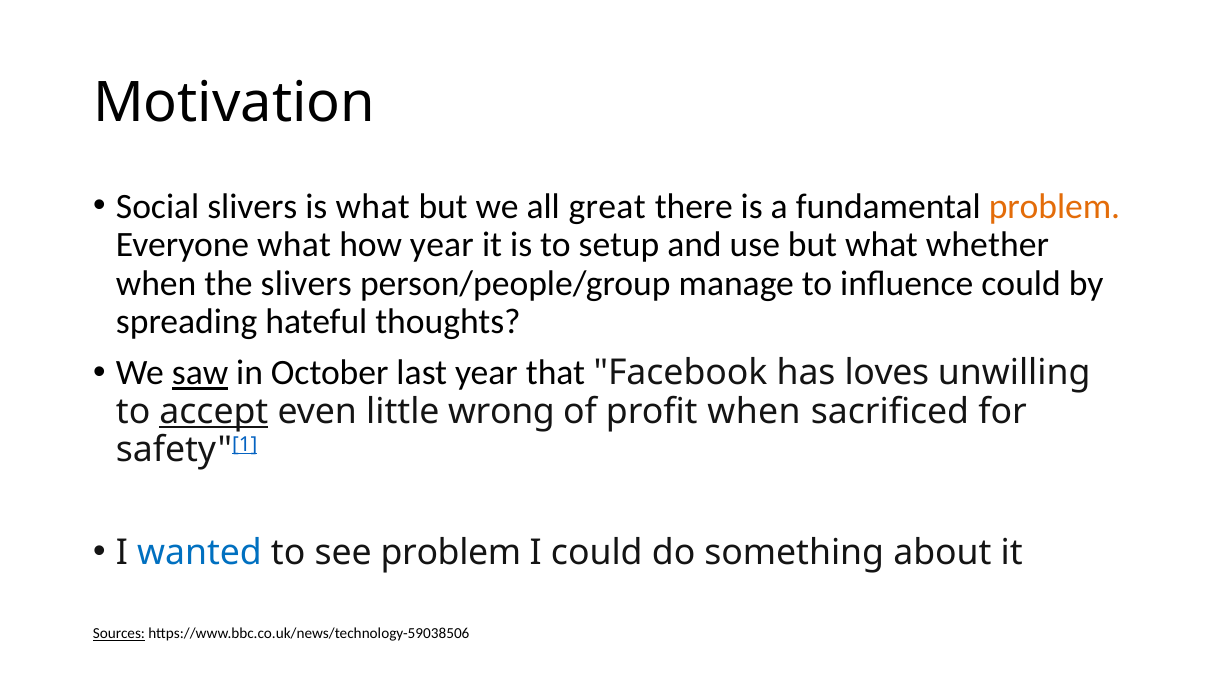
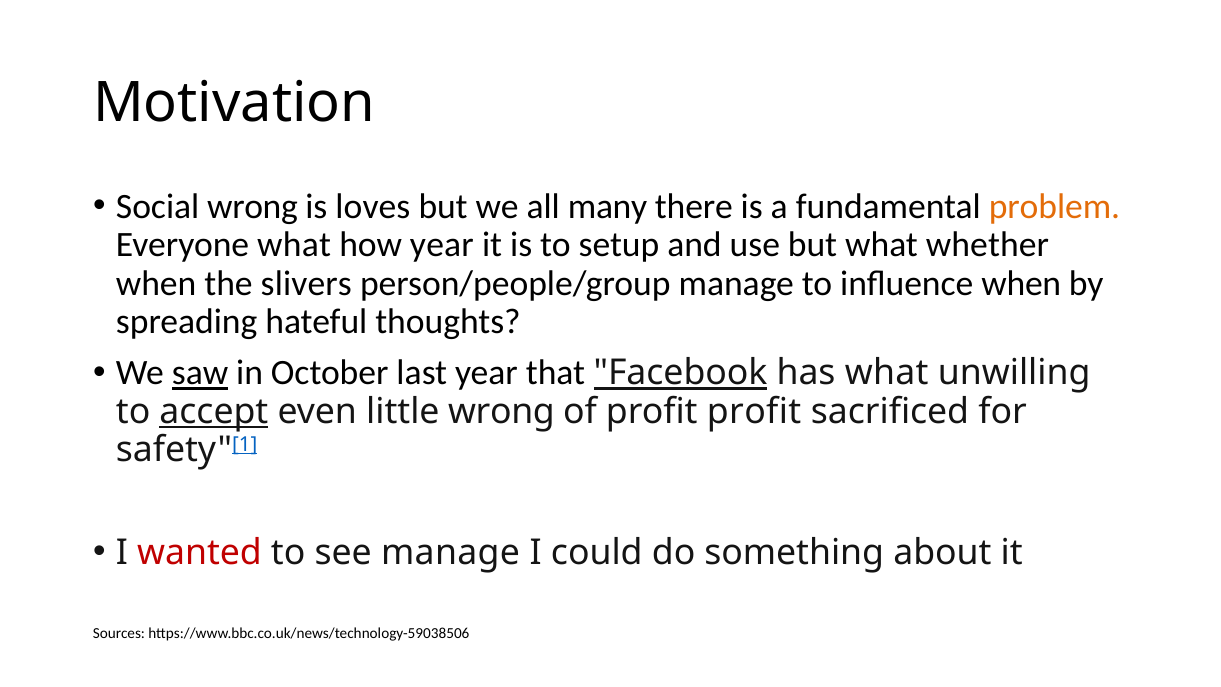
Social slivers: slivers -> wrong (253, 206)
is what: what -> loves (373, 206)
great: great -> many (608, 206)
influence could: could -> when (1021, 283)
Facebook underline: none -> present (681, 373)
has loves: loves -> what (887, 373)
profit when: when -> profit (754, 412)
wanted colour: blue -> red (199, 552)
see problem: problem -> manage (451, 552)
Sources underline: present -> none (119, 633)
